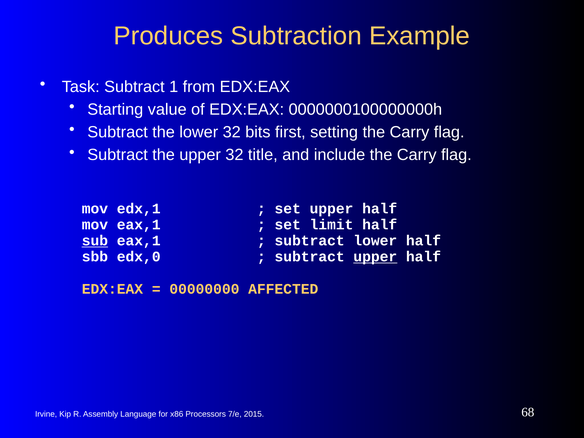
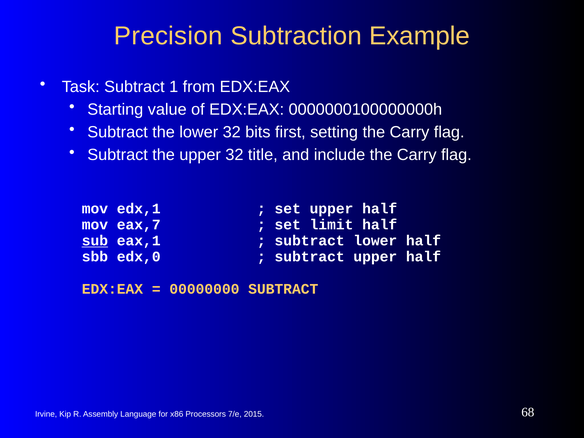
Produces: Produces -> Precision (168, 36)
mov eax,1: eax,1 -> eax,7 (139, 225)
upper underline: present -> none (375, 257)
00000000 AFFECTED: AFFECTED -> SUBTRACT (283, 289)
